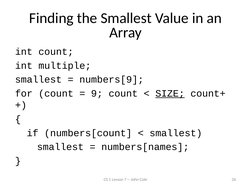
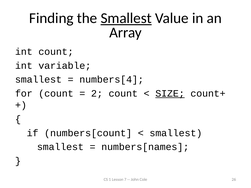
Smallest underline: none -> present (126, 18)
multiple: multiple -> variable (65, 66)
numbers[9: numbers[9 -> numbers[4 (112, 80)
9: 9 -> 2 (97, 94)
